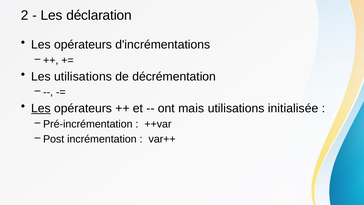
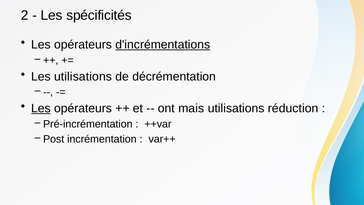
déclaration: déclaration -> spécificités (99, 15)
d'incrémentations underline: none -> present (163, 45)
initialisée: initialisée -> réduction (293, 108)
